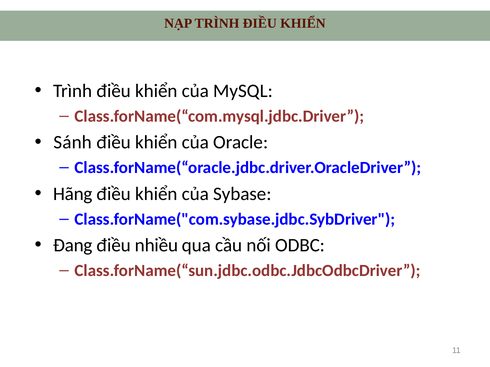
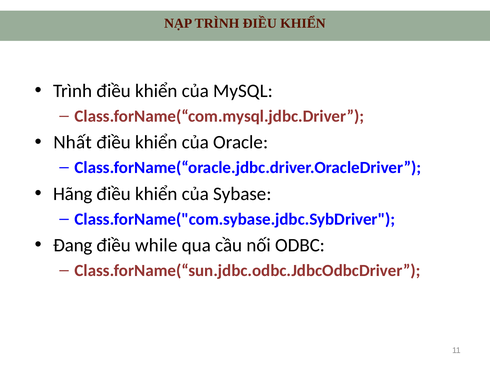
Sánh: Sánh -> Nhất (73, 143)
nhiều: nhiều -> while (156, 246)
